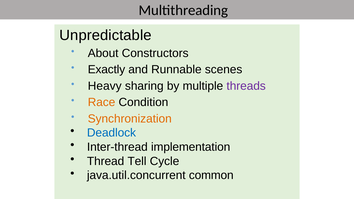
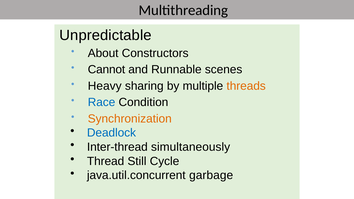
Exactly: Exactly -> Cannot (106, 70)
threads colour: purple -> orange (246, 86)
Race colour: orange -> blue (102, 102)
implementation: implementation -> simultaneously (191, 147)
Tell: Tell -> Still (137, 161)
common: common -> garbage (211, 175)
